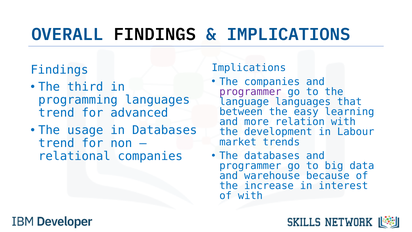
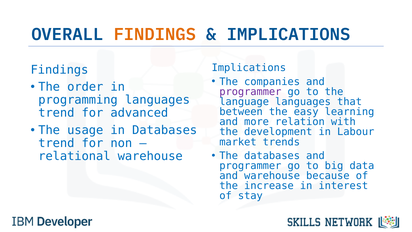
FINDINGS colour: black -> orange (155, 35)
third: third -> order (85, 87)
relational companies: companies -> warehouse (150, 156)
of with: with -> stay (250, 196)
